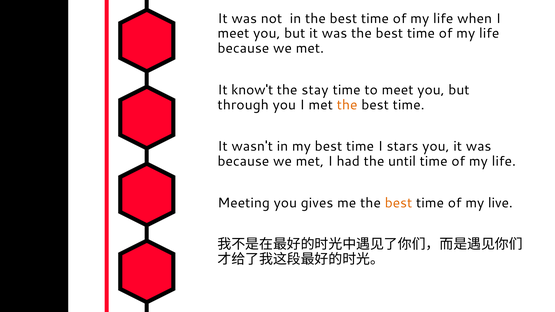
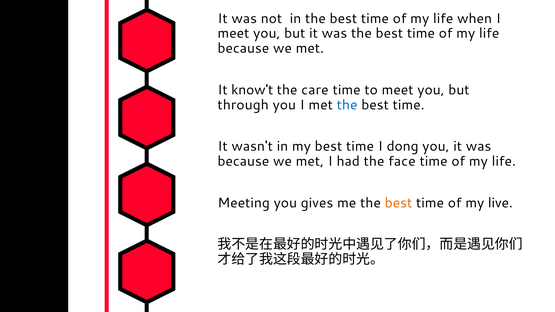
stay: stay -> care (315, 90)
the colour: orange -> blue (347, 105)
stars: stars -> dong (403, 146)
until: until -> face (402, 161)
